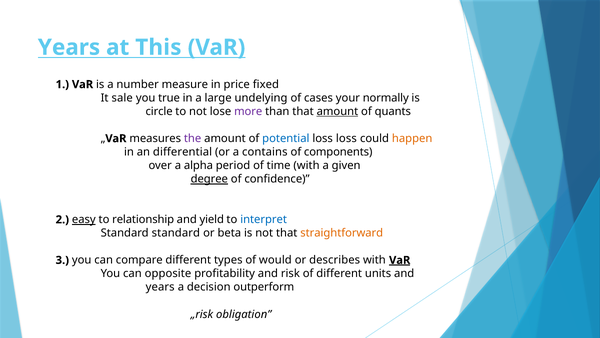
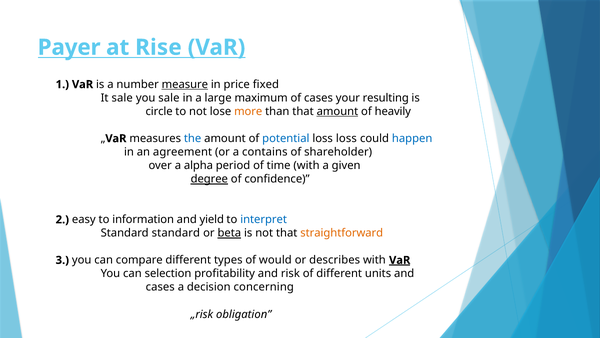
Years: Years -> Payer (69, 47)
This: This -> Rise (158, 47)
measure underline: none -> present (185, 84)
you true: true -> sale (169, 98)
undelying: undelying -> maximum (261, 98)
normally: normally -> resulting (386, 98)
more colour: purple -> orange (248, 111)
quants: quants -> heavily (393, 111)
the colour: purple -> blue (193, 138)
happen colour: orange -> blue (412, 138)
differential: differential -> agreement (183, 152)
components: components -> shareholder (338, 152)
easy underline: present -> none (84, 219)
relationship: relationship -> information (143, 219)
beta underline: none -> present (229, 233)
opposite: opposite -> selection (168, 273)
years: years -> cases (160, 287)
outperform: outperform -> concerning (264, 287)
